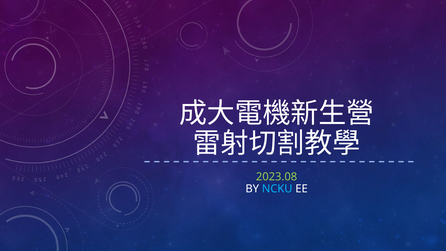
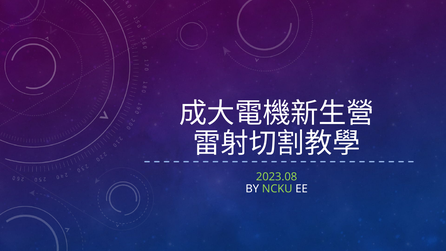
NCKU colour: light blue -> light green (277, 189)
